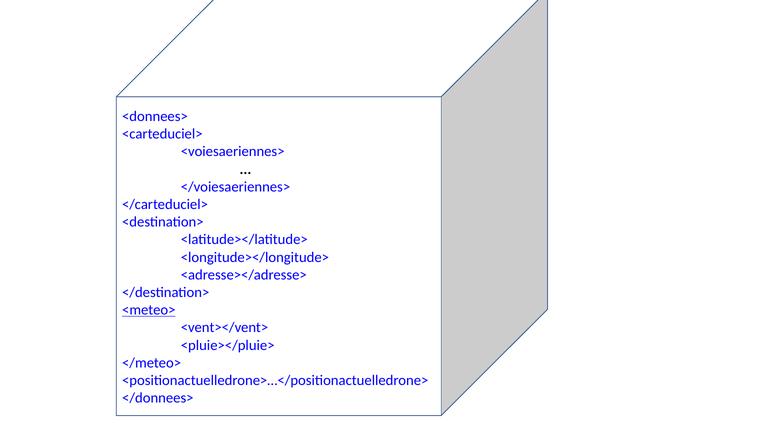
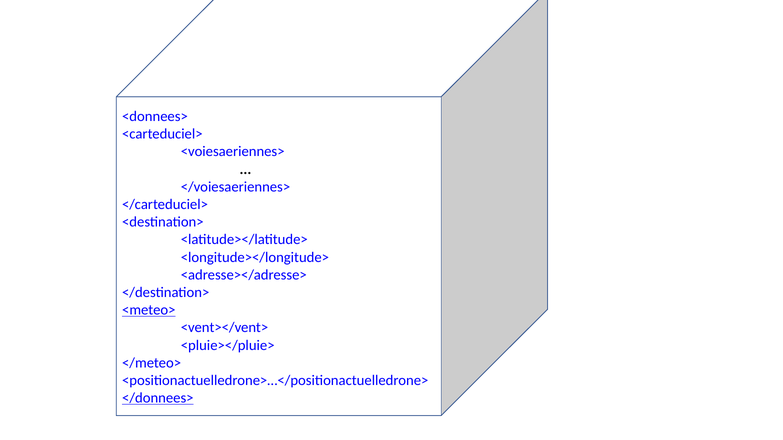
</donnees> underline: none -> present (158, 398)
